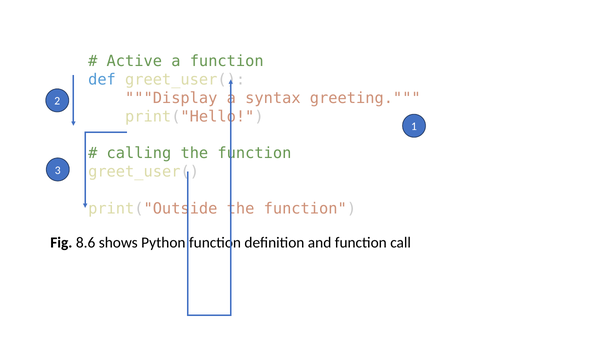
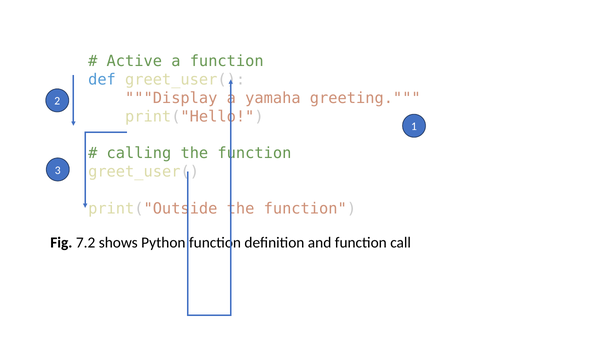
syntax: syntax -> yamaha (273, 98)
8.6: 8.6 -> 7.2 (86, 242)
